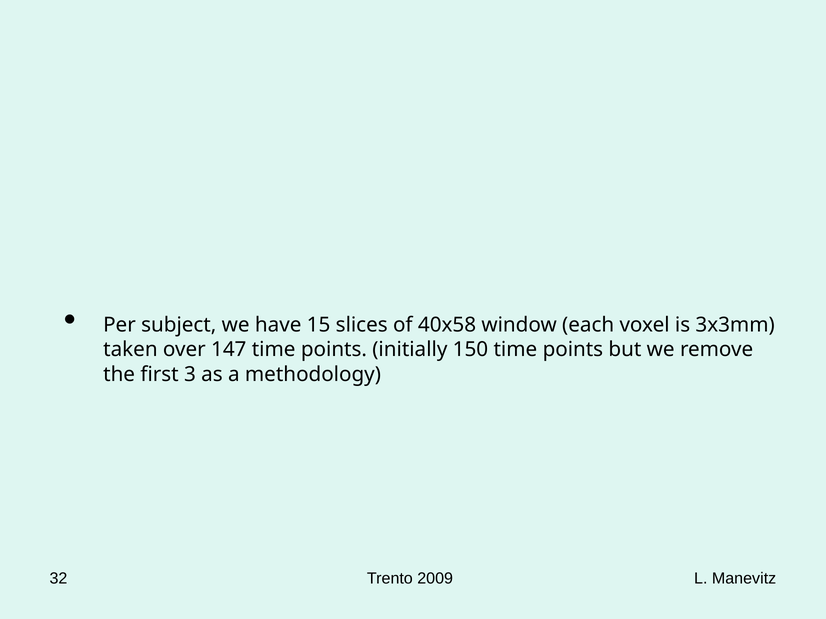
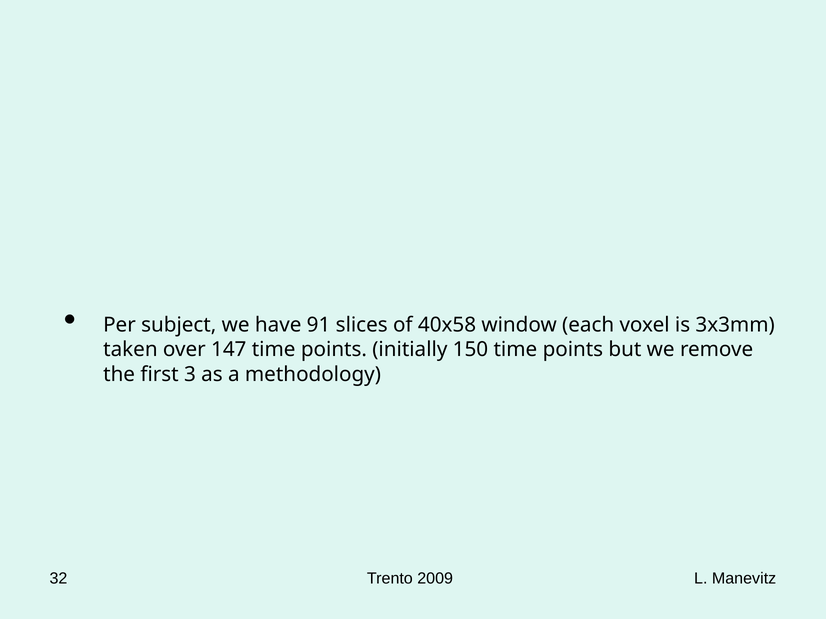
15: 15 -> 91 (319, 325)
